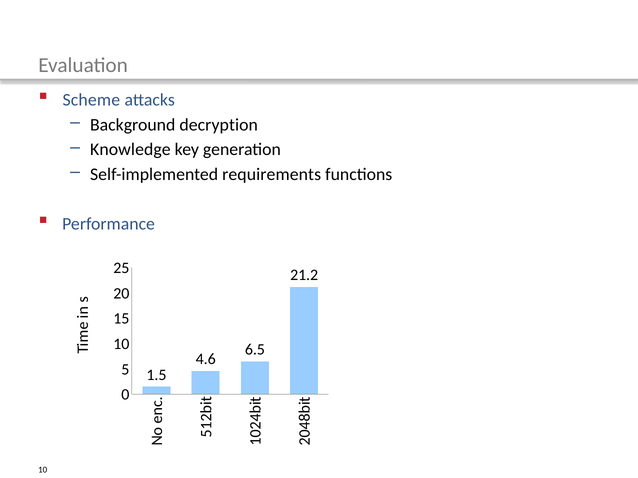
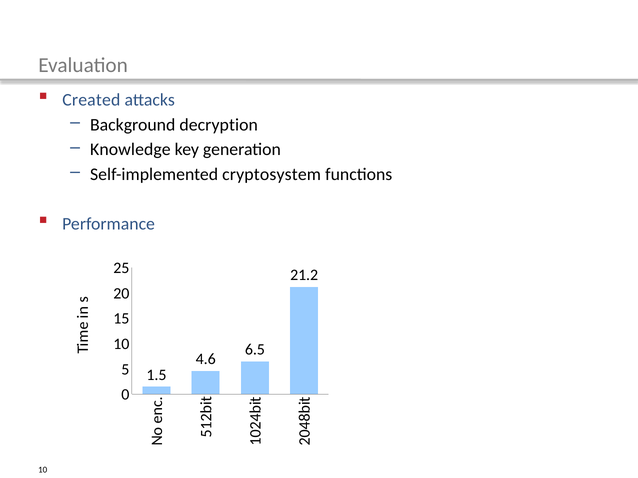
Scheme: Scheme -> Created (91, 100)
requirements: requirements -> cryptosystem (272, 175)
